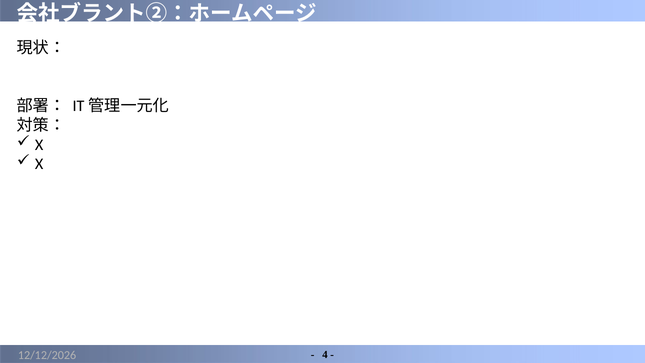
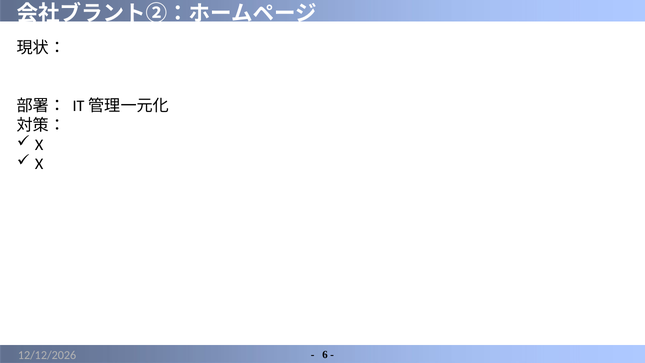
4: 4 -> 6 (325, 355)
